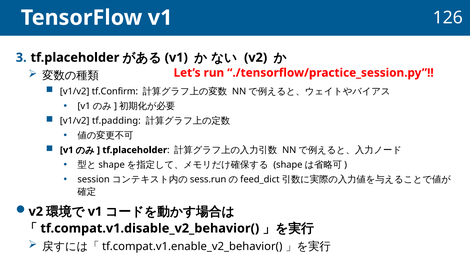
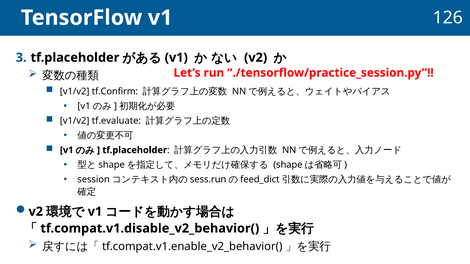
tf.padding: tf.padding -> tf.evaluate (116, 121)
